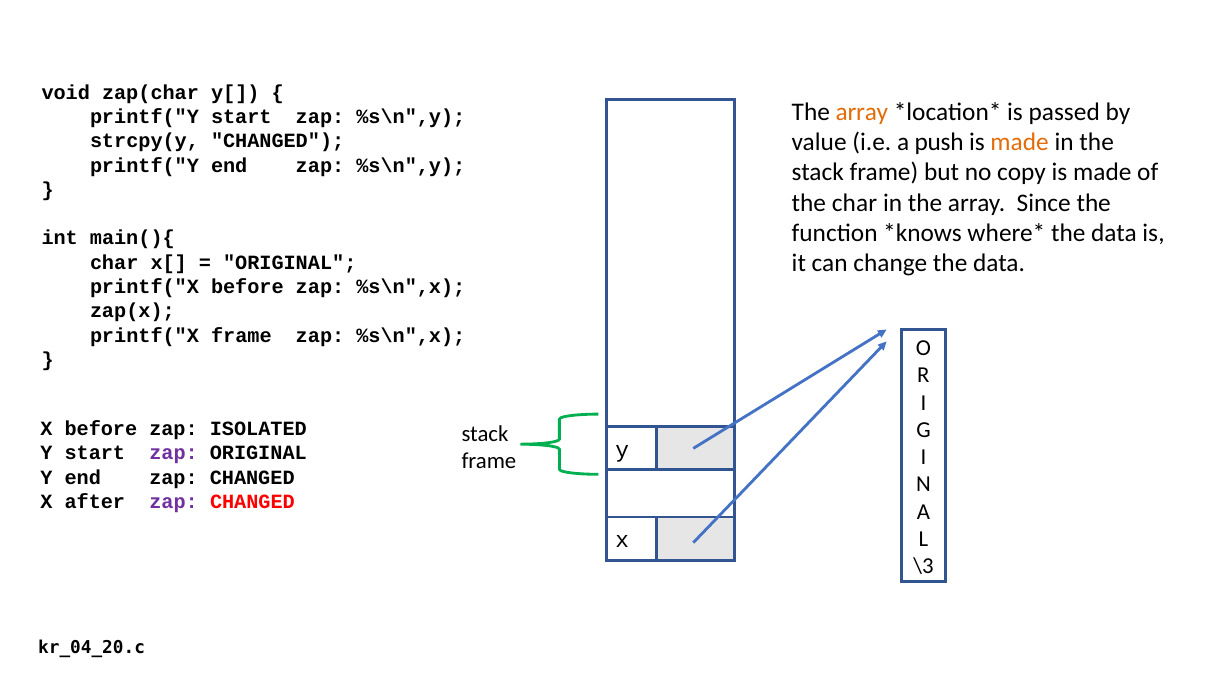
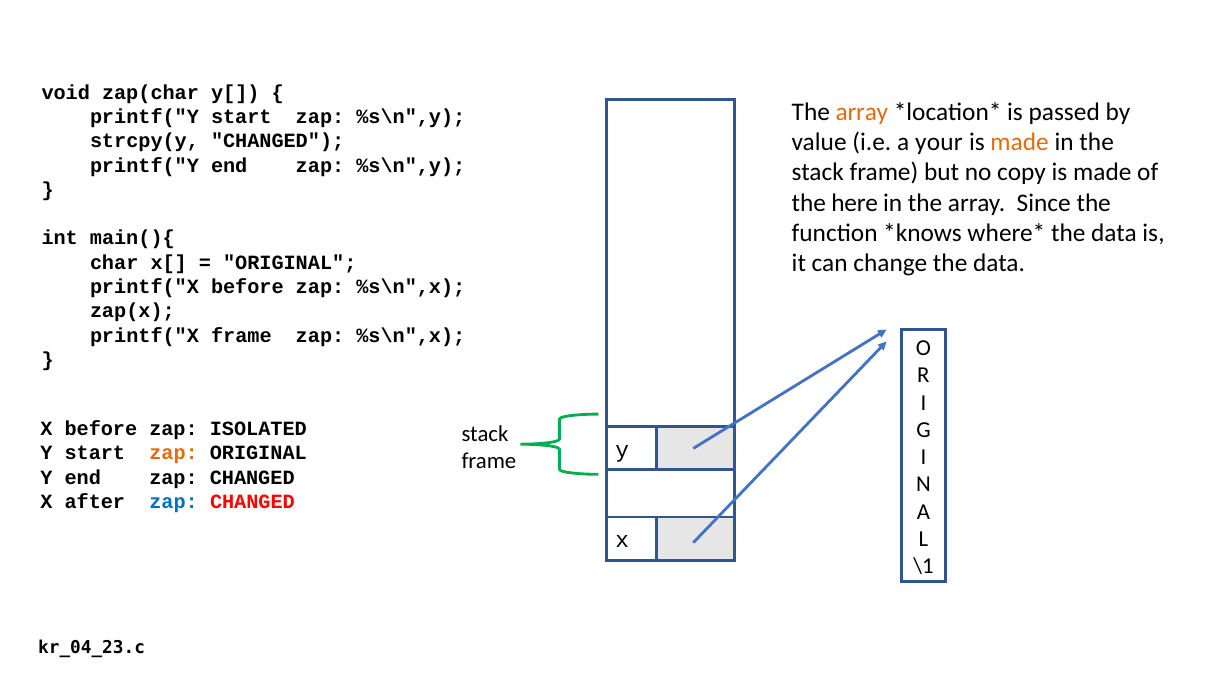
push: push -> your (939, 142)
the char: char -> here (855, 203)
zap colour: purple -> orange (174, 453)
zap colour: purple -> blue (174, 502)
\3: \3 -> \1 (923, 567)
kr_04_20.c: kr_04_20.c -> kr_04_23.c (92, 648)
